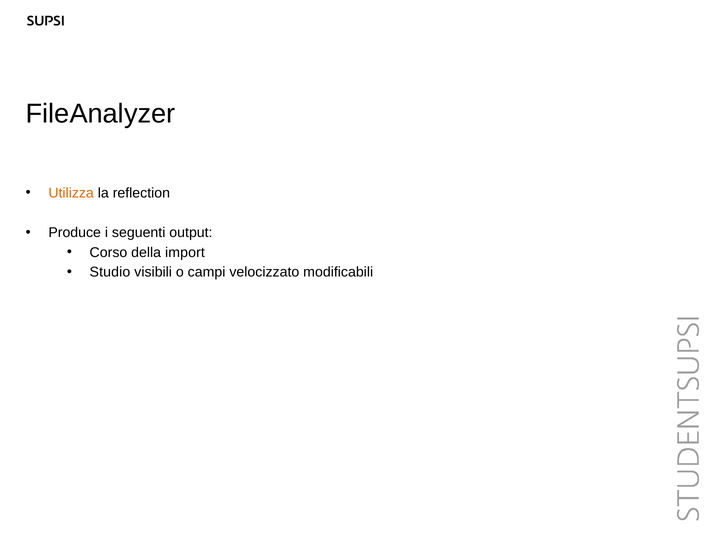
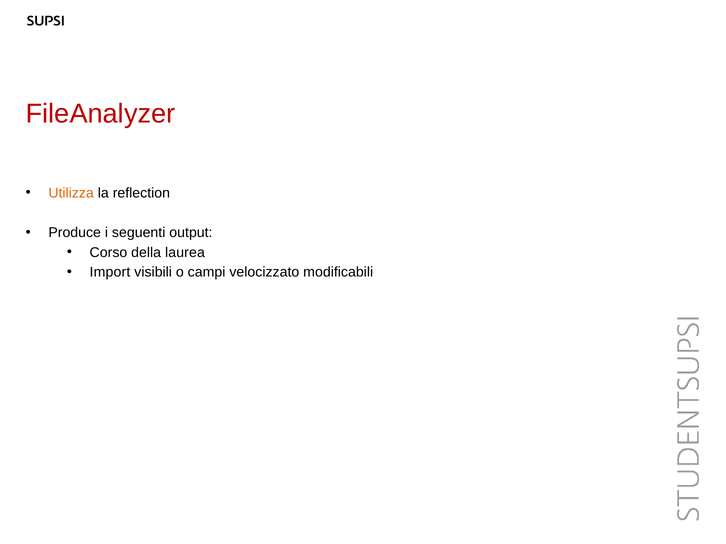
FileAnalyzer colour: black -> red (101, 114)
import: import -> laurea (185, 253)
Studio: Studio -> Import (110, 272)
